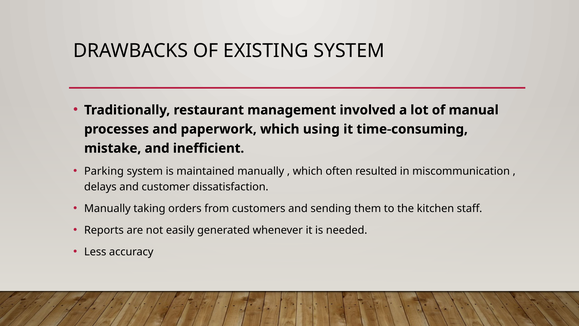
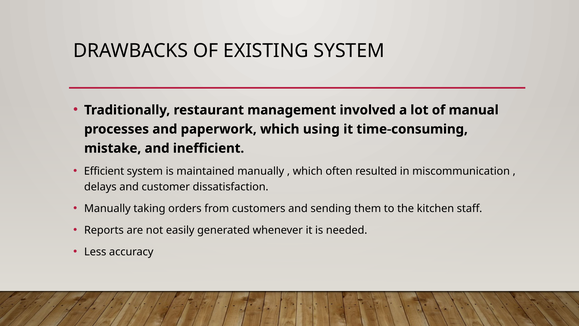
Parking: Parking -> Efficient (104, 171)
